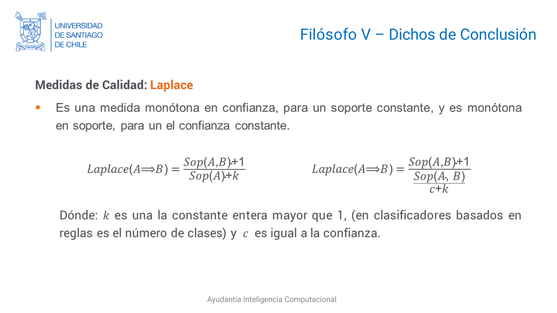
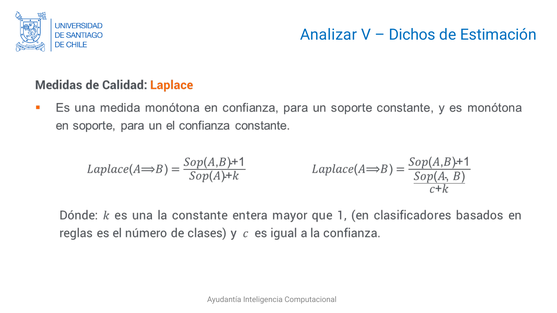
Filósofo: Filósofo -> Analizar (329, 35)
Conclusión: Conclusión -> Estimación (498, 35)
